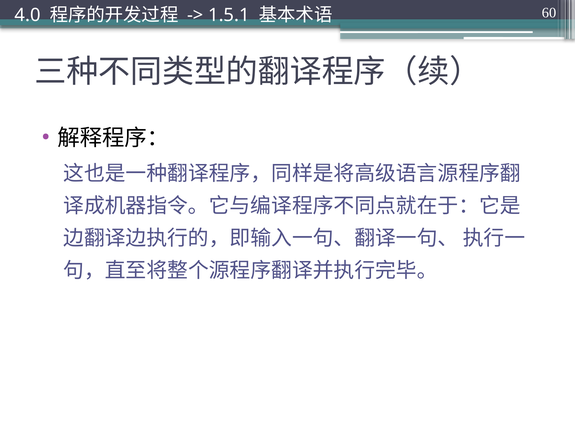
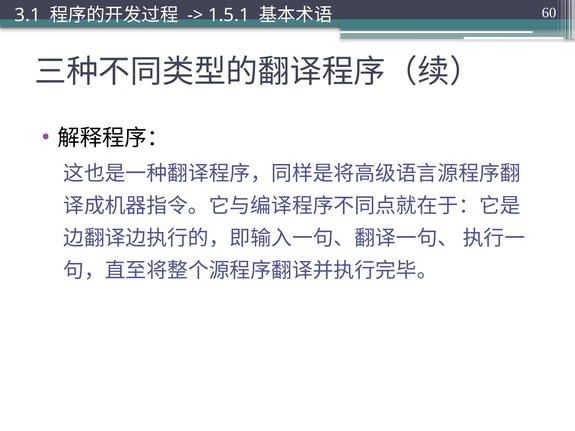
4.0: 4.0 -> 3.1 (28, 15)
